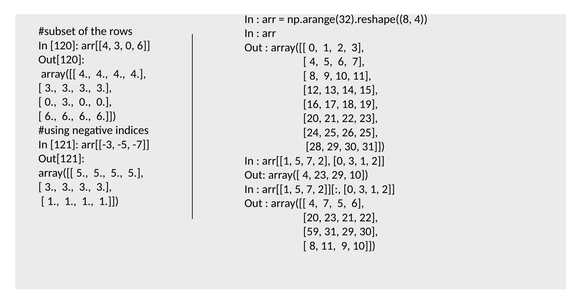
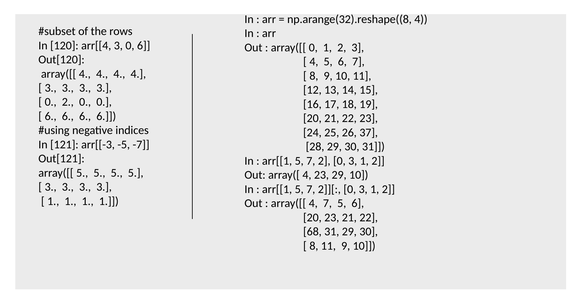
3: 3 -> 2 (68, 102)
26 25: 25 -> 37 (369, 133)
59: 59 -> 68 (312, 232)
